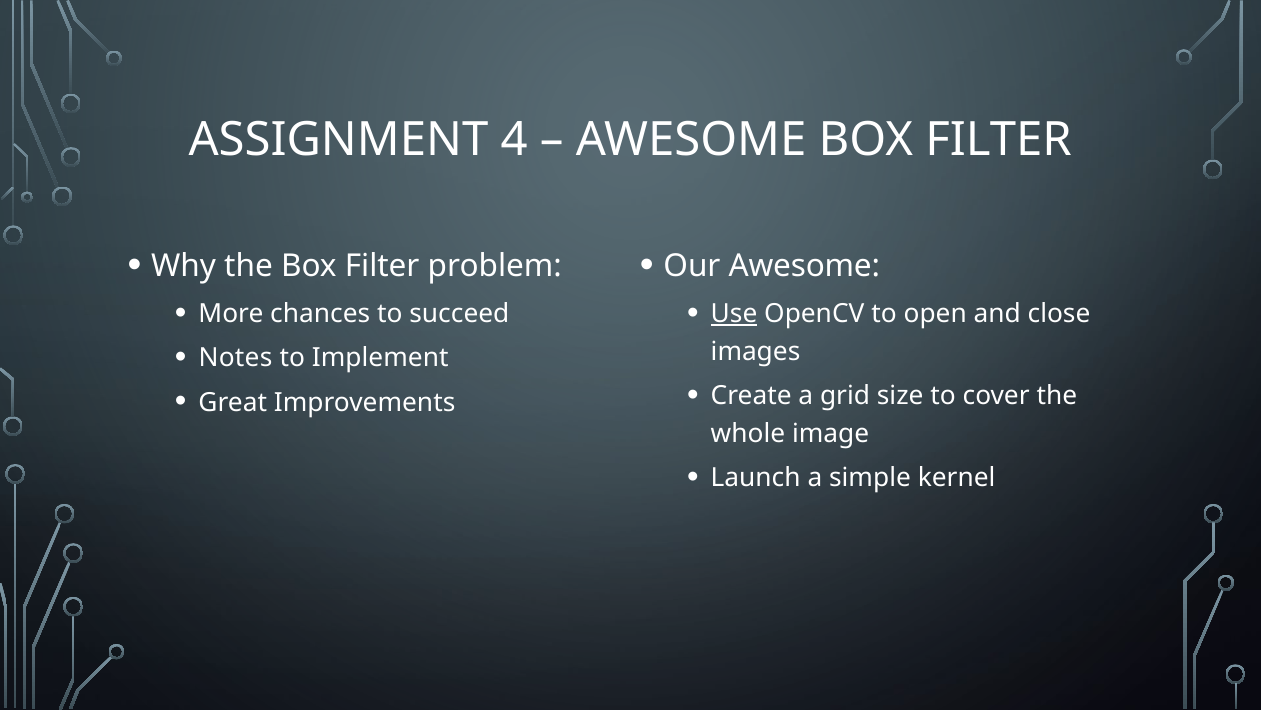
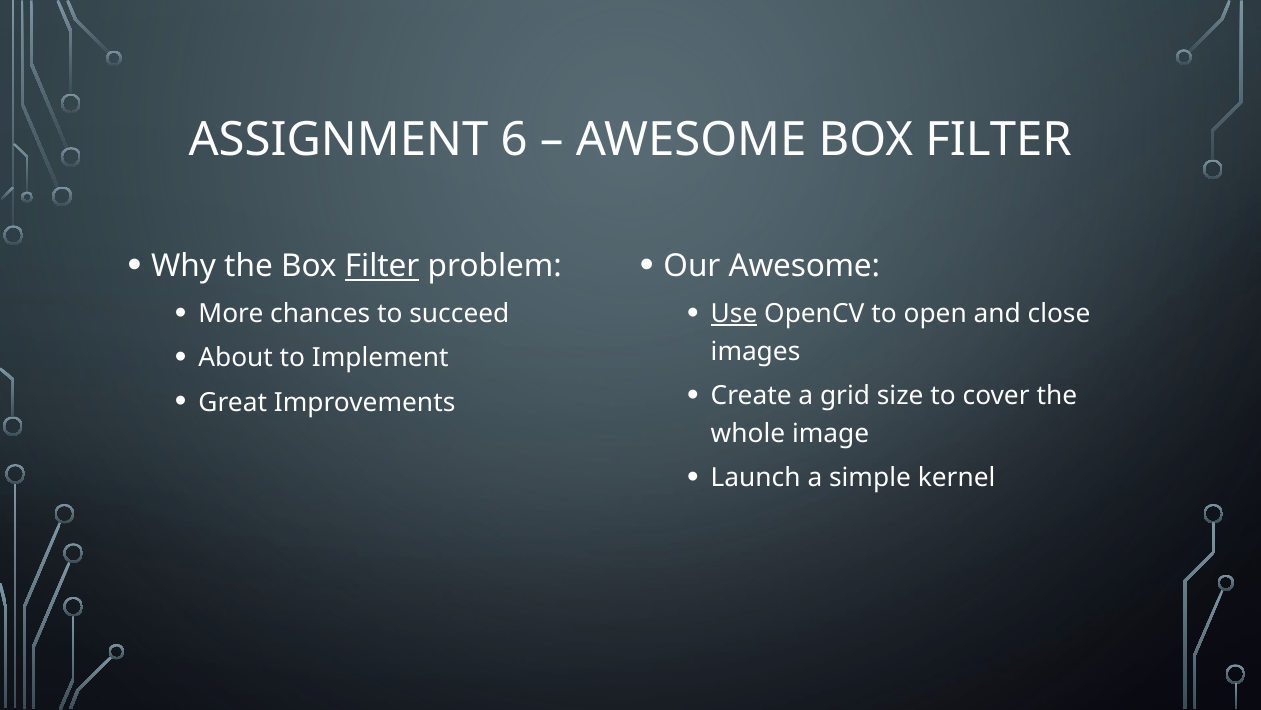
4: 4 -> 6 (514, 140)
Filter underline: none -> present (382, 266)
Notes: Notes -> About (236, 358)
